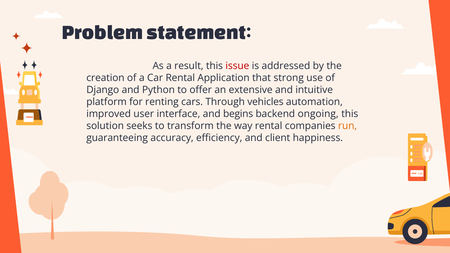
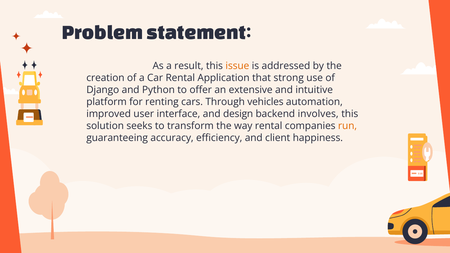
issue colour: red -> orange (237, 66)
begins: begins -> design (238, 114)
ongoing: ongoing -> involves (318, 114)
